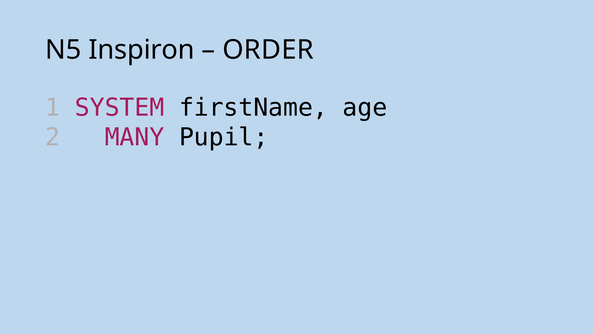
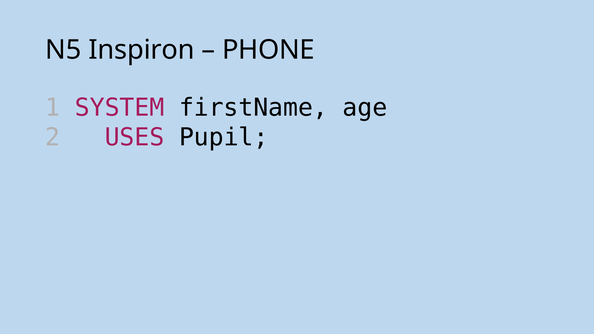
ORDER: ORDER -> PHONE (268, 50)
MANY: MANY -> USES (135, 137)
